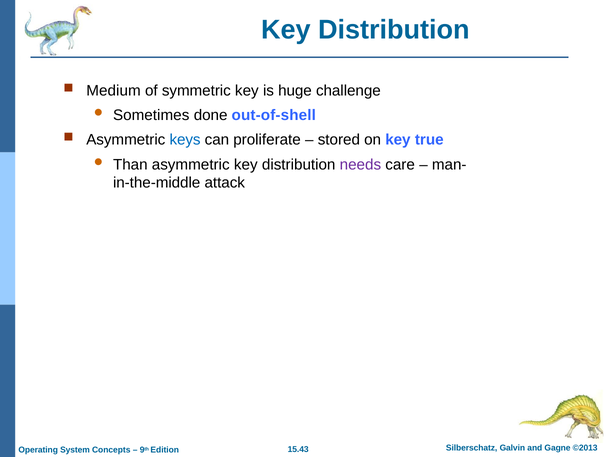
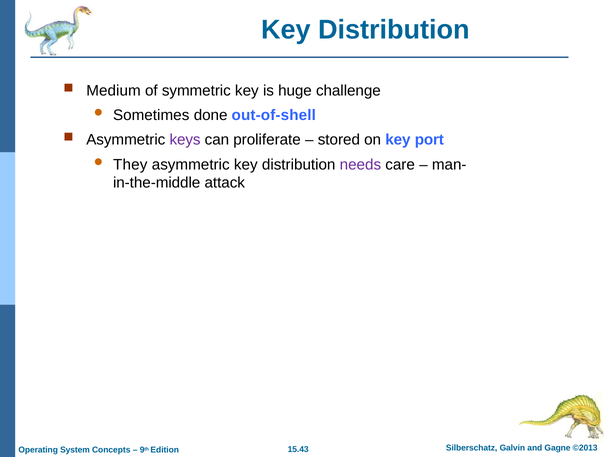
keys colour: blue -> purple (185, 140)
true: true -> port (429, 140)
Than: Than -> They (130, 164)
